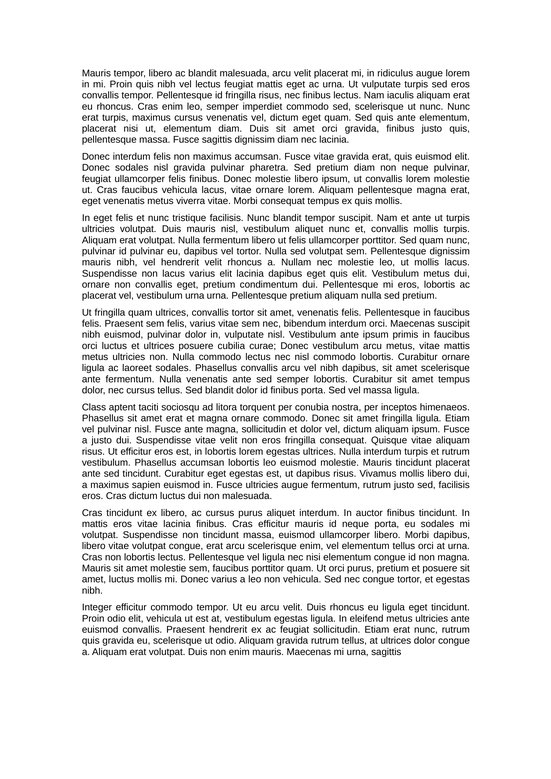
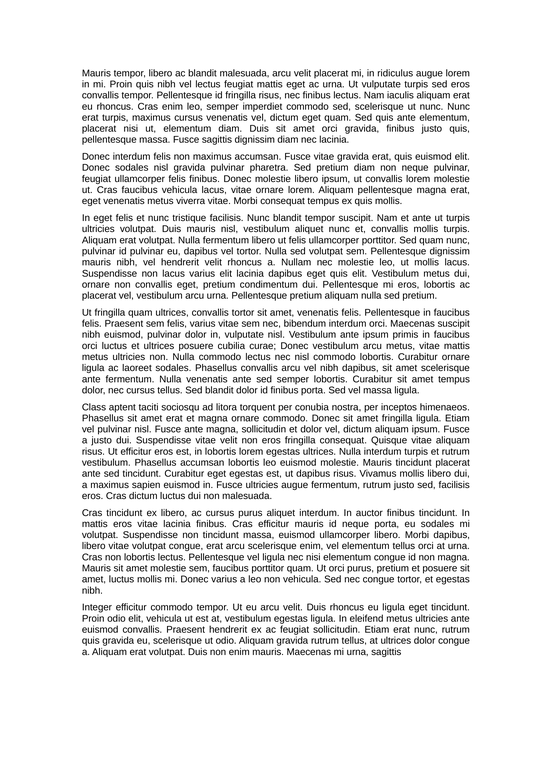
vel vestibulum urna: urna -> arcu (195, 296)
